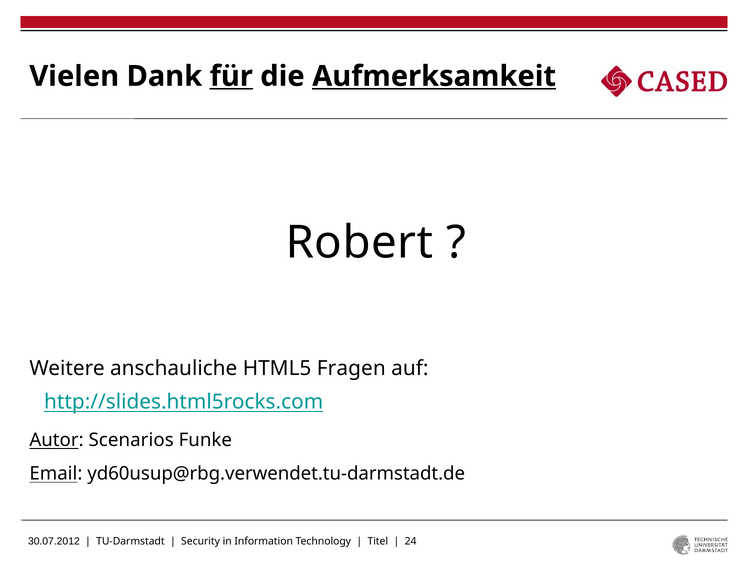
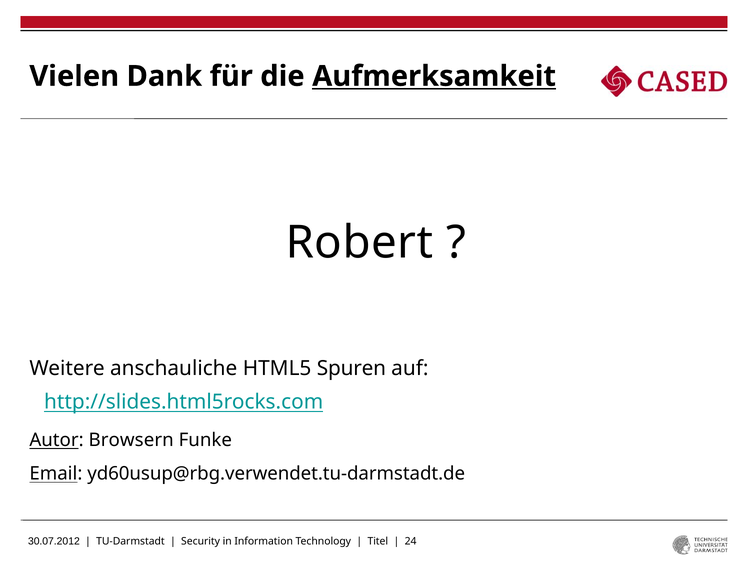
für underline: present -> none (231, 76)
Fragen: Fragen -> Spuren (351, 368)
Scenarios: Scenarios -> Browsern (131, 440)
